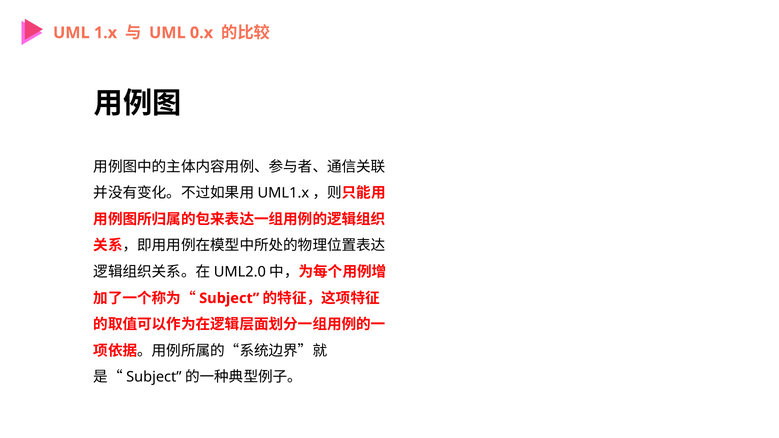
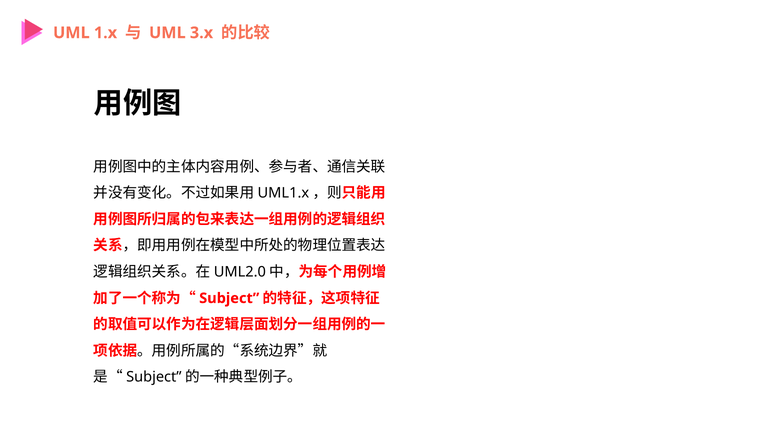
0.x: 0.x -> 3.x (202, 33)
